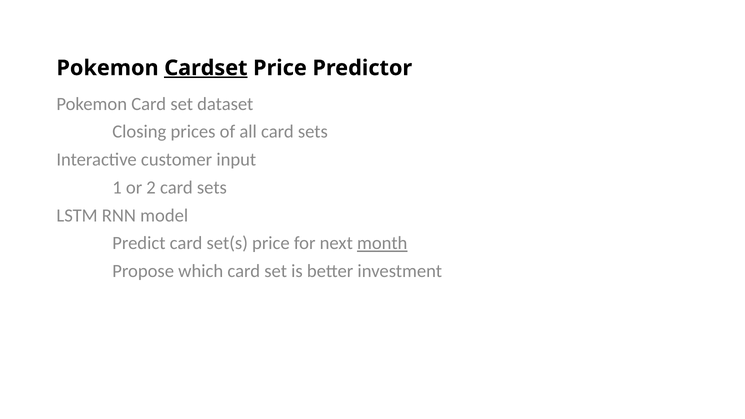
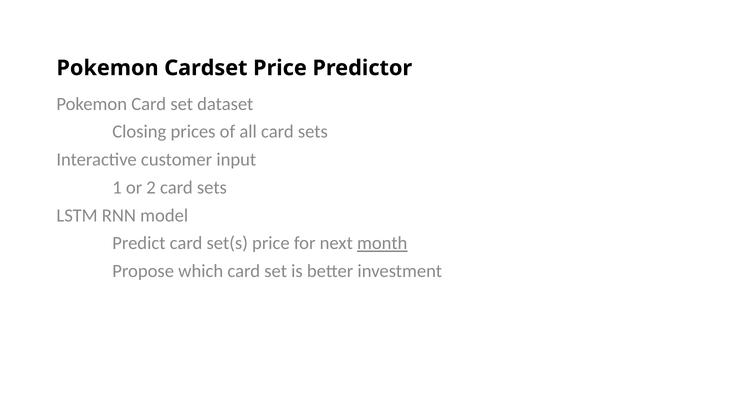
Cardset underline: present -> none (206, 68)
